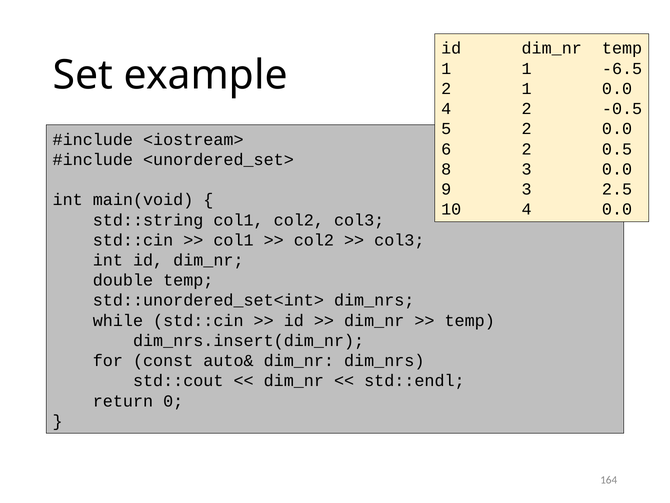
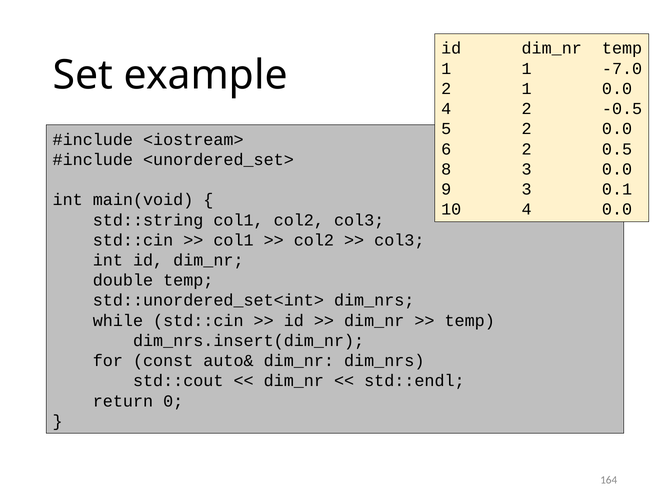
-6.5: -6.5 -> -7.0 (622, 68)
2.5: 2.5 -> 0.1 (617, 189)
